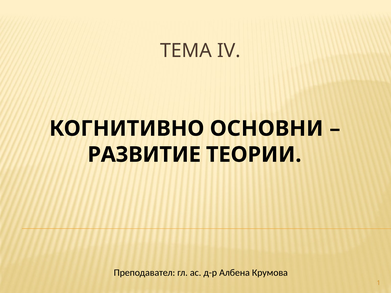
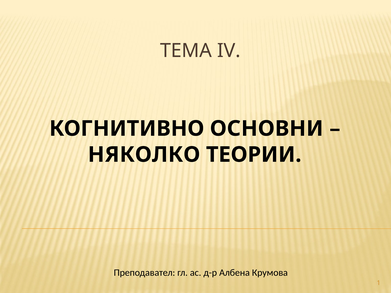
РАЗВИТИЕ: РАЗВИТИЕ -> НЯКОЛКО (144, 155)
